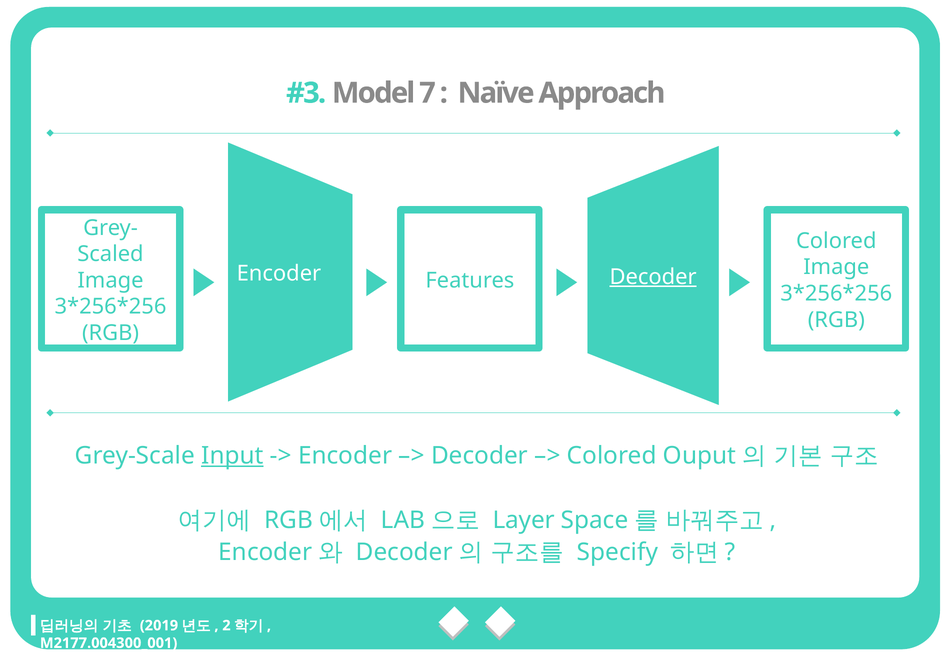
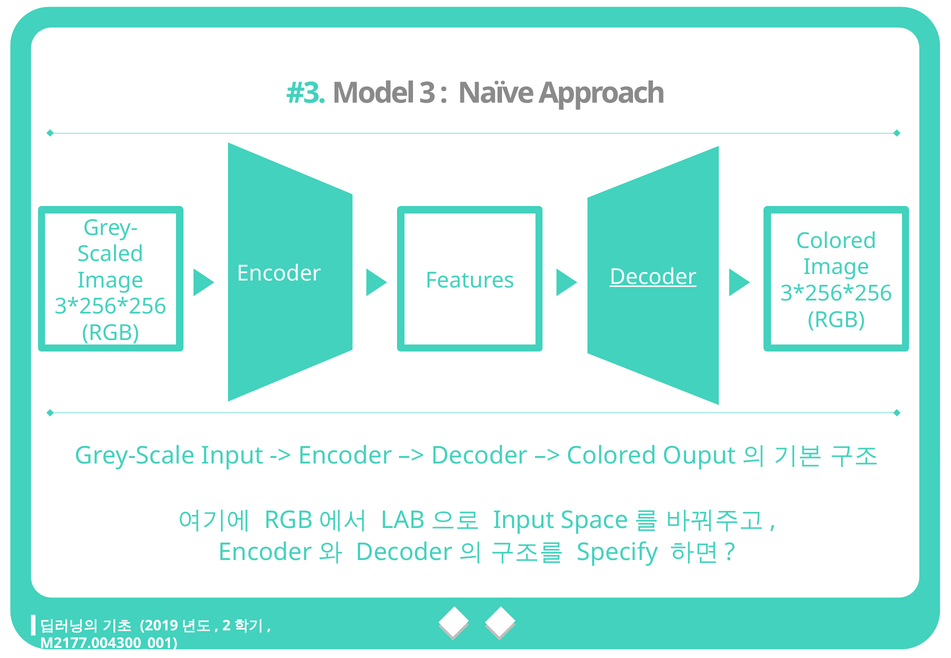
7: 7 -> 3 (427, 93)
Input underline: present -> none (232, 456)
Layer: Layer -> Input (524, 520)
